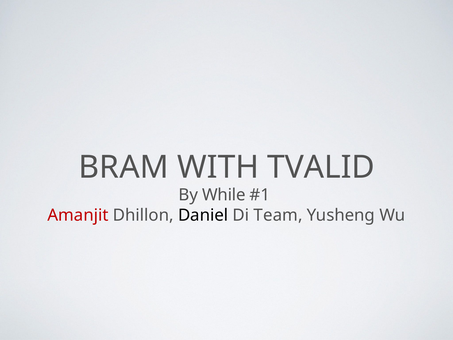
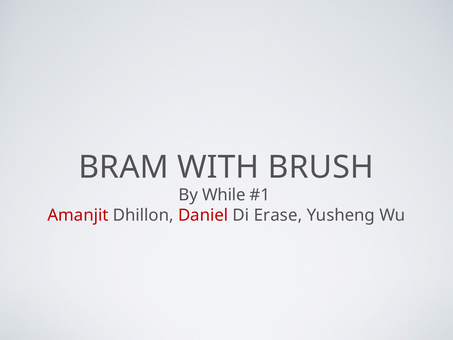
TVALID: TVALID -> BRUSH (321, 167)
Daniel colour: black -> red (203, 215)
Team: Team -> Erase (278, 215)
